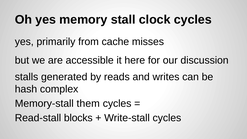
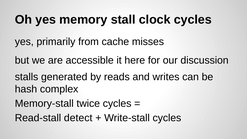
them: them -> twice (88, 104)
blocks: blocks -> detect (78, 118)
